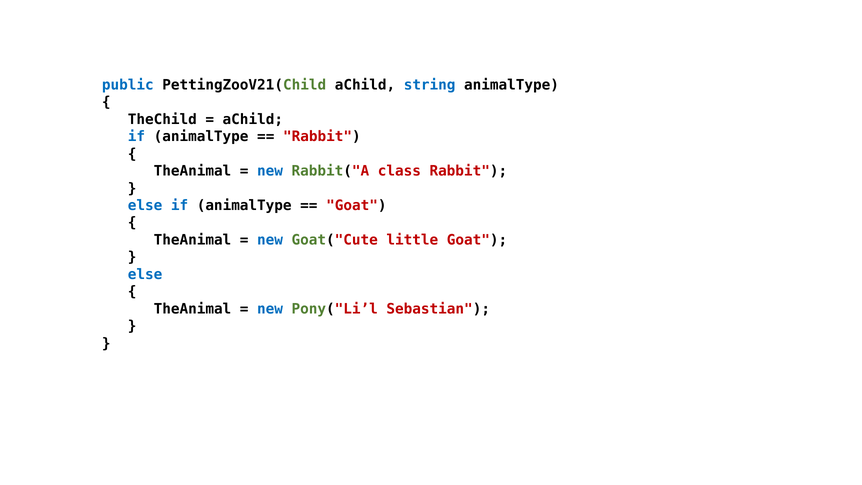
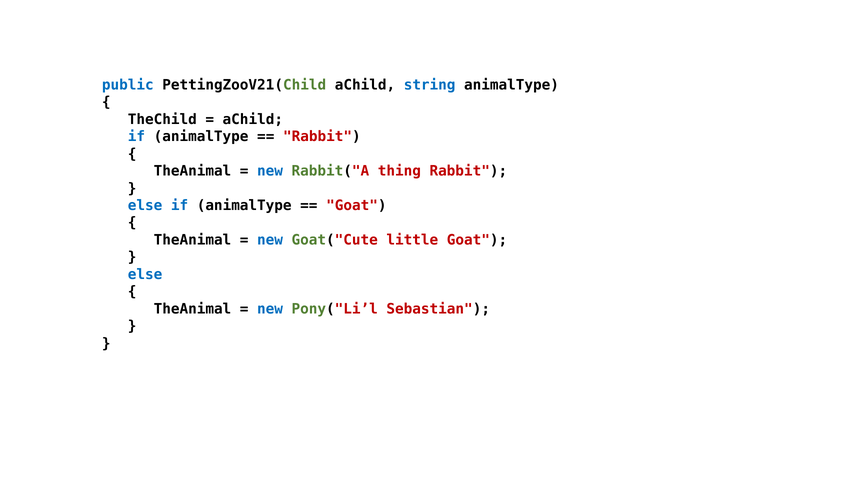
class: class -> thing (399, 171)
